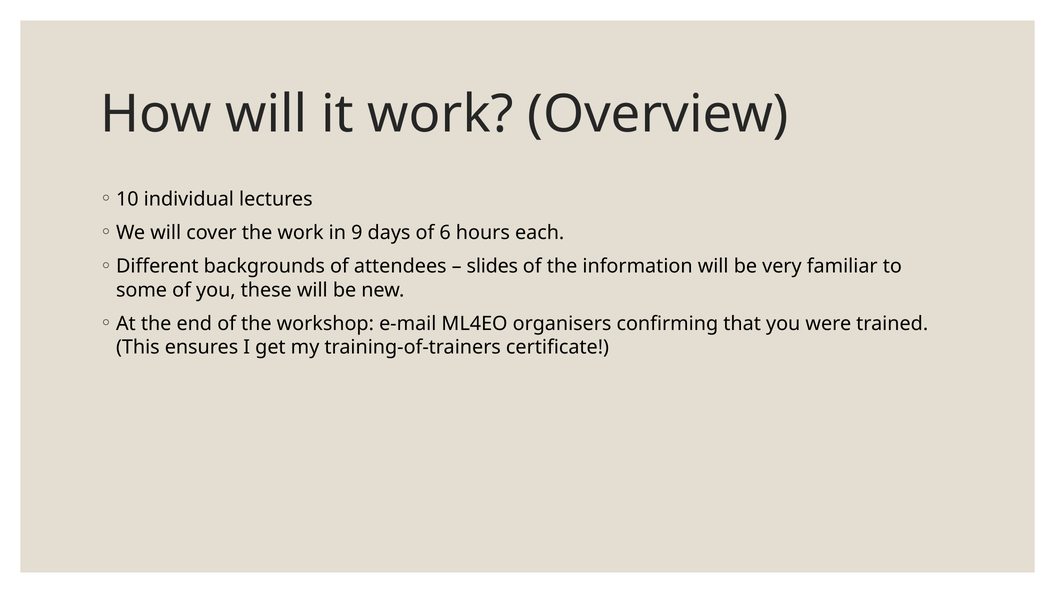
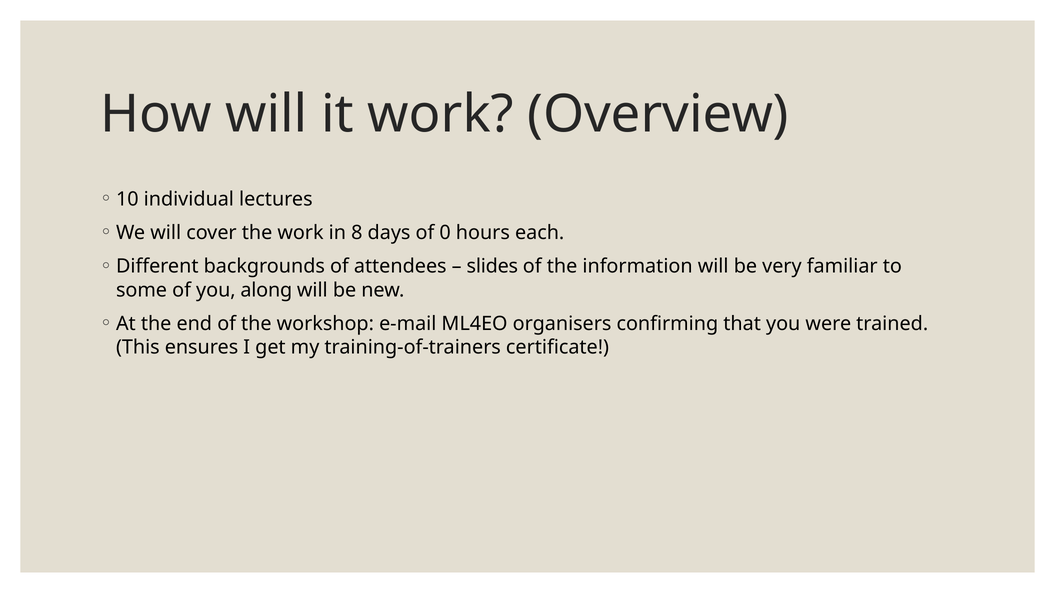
9: 9 -> 8 (357, 233)
6: 6 -> 0 (445, 233)
these: these -> along (266, 290)
